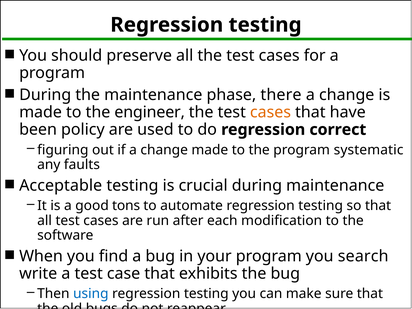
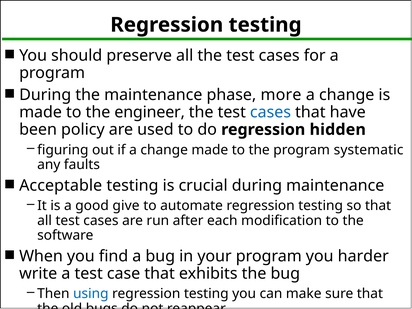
there: there -> more (281, 95)
cases colour: orange -> blue (270, 112)
correct: correct -> hidden (338, 130)
tons: tons -> give (126, 206)
search: search -> harder (363, 256)
